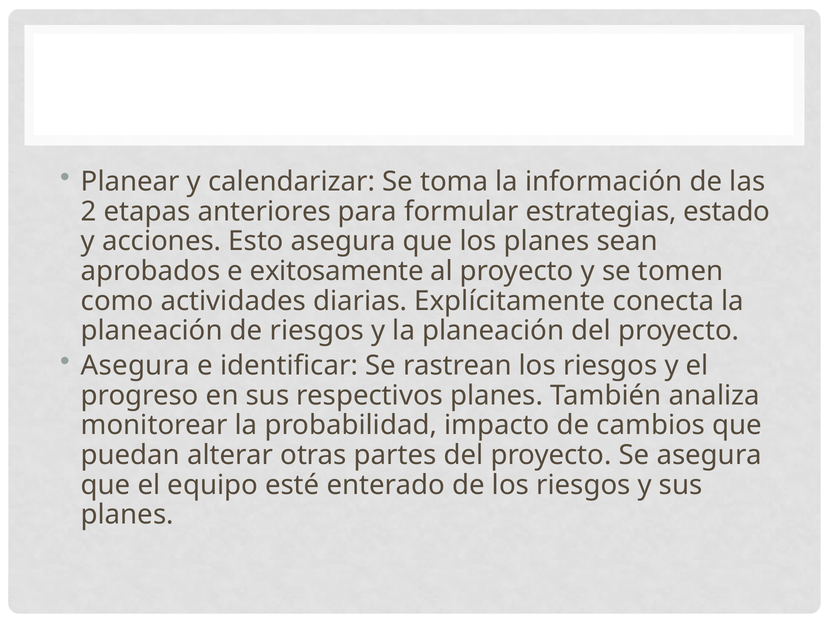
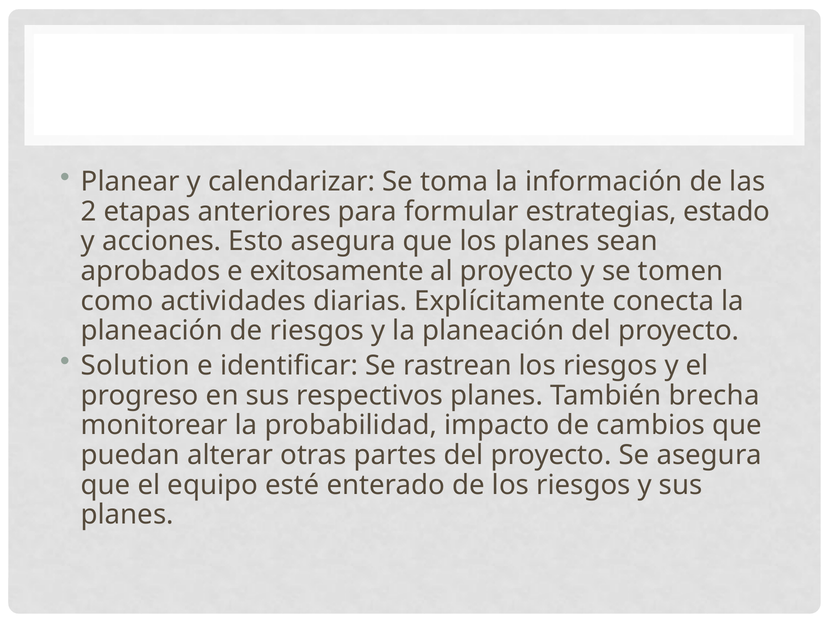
Asegura: Asegura -> Solution (135, 365)
analiza: analiza -> brecha (714, 395)
